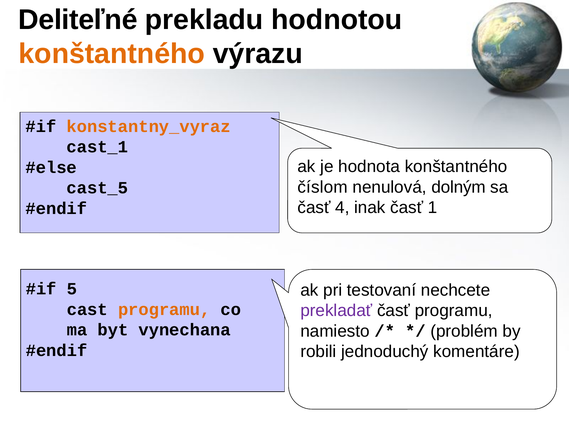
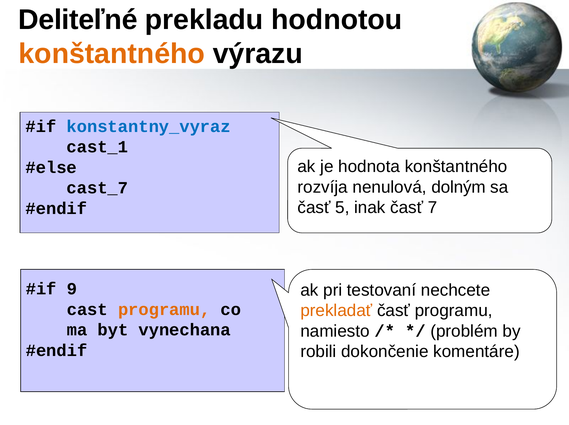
konstantny_vyraz colour: orange -> blue (149, 127)
číslom: číslom -> rozvíja (323, 187)
cast_5: cast_5 -> cast_7 (97, 188)
4: 4 -> 5 (342, 208)
1: 1 -> 7 (433, 208)
5: 5 -> 9 (72, 289)
prekladať colour: purple -> orange (336, 311)
jednoduchý: jednoduchý -> dokončenie (385, 352)
